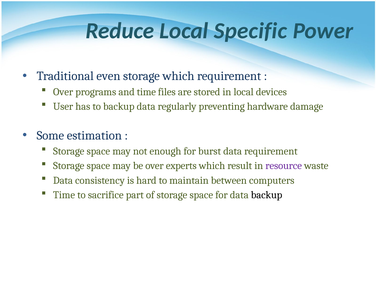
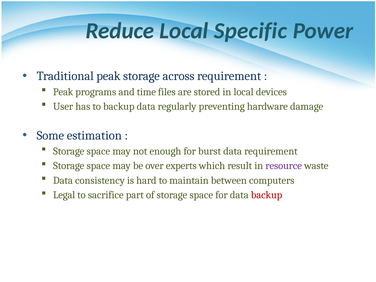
Traditional even: even -> peak (108, 76)
storage which: which -> across (178, 76)
Over: Over -> Peak (63, 92)
Time: Time -> Legal (64, 195)
backup colour: black -> red (267, 195)
